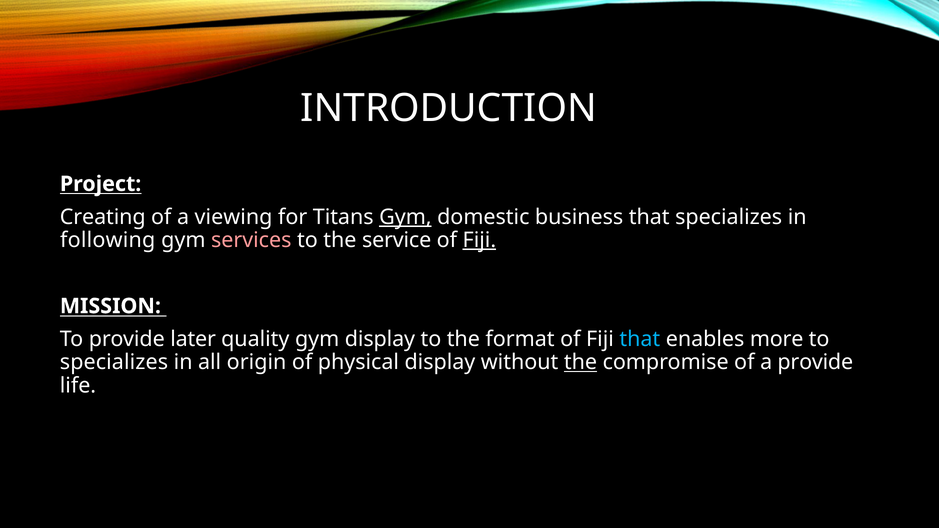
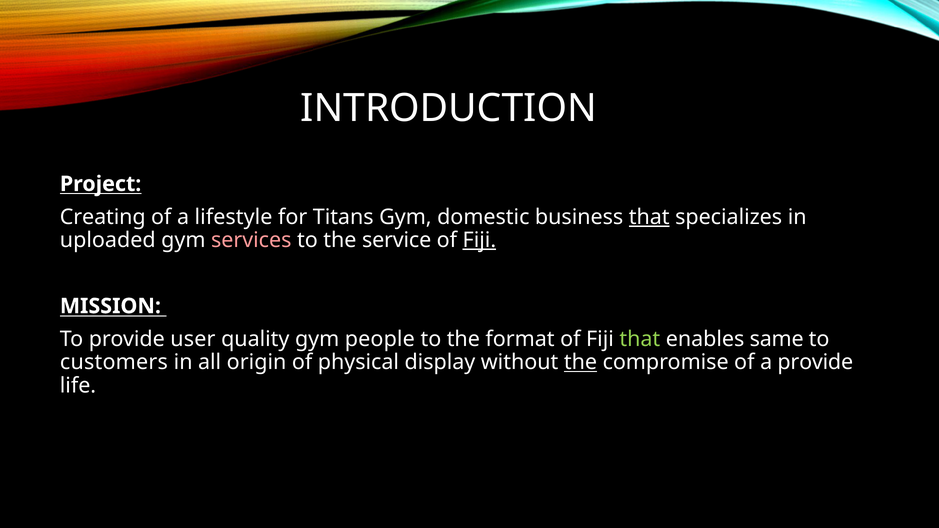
viewing: viewing -> lifestyle (234, 217)
Gym underline: present -> none (405, 217)
that underline: none -> present (649, 217)
following: following -> uploaded (108, 240)
later: later -> user (193, 339)
gym display: display -> people (380, 339)
that colour: light blue -> light green (640, 339)
more: more -> same (777, 339)
specializes: specializes -> customers (114, 362)
